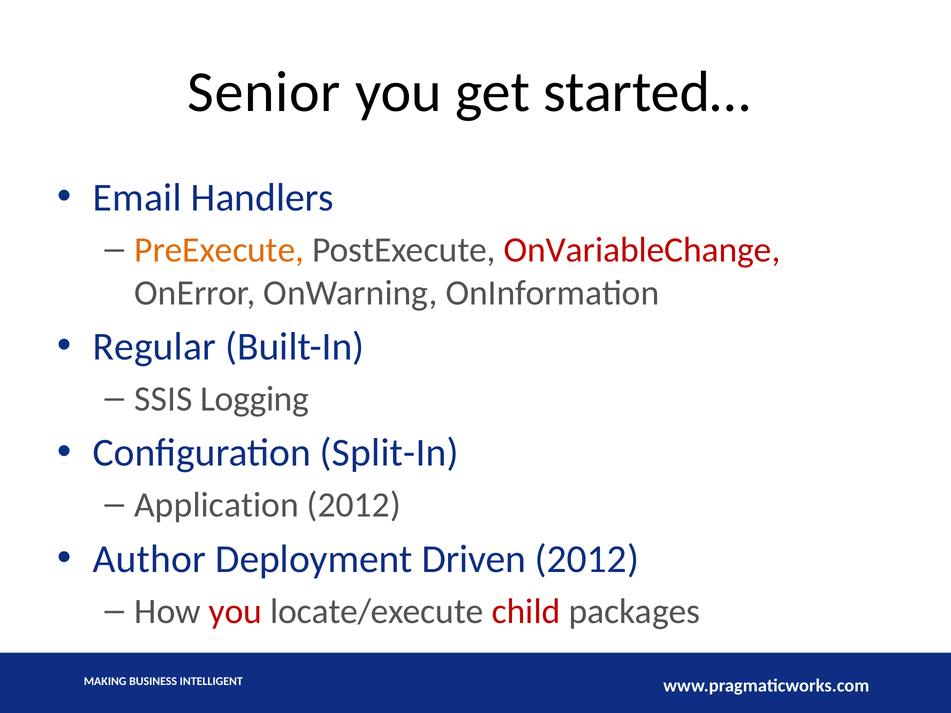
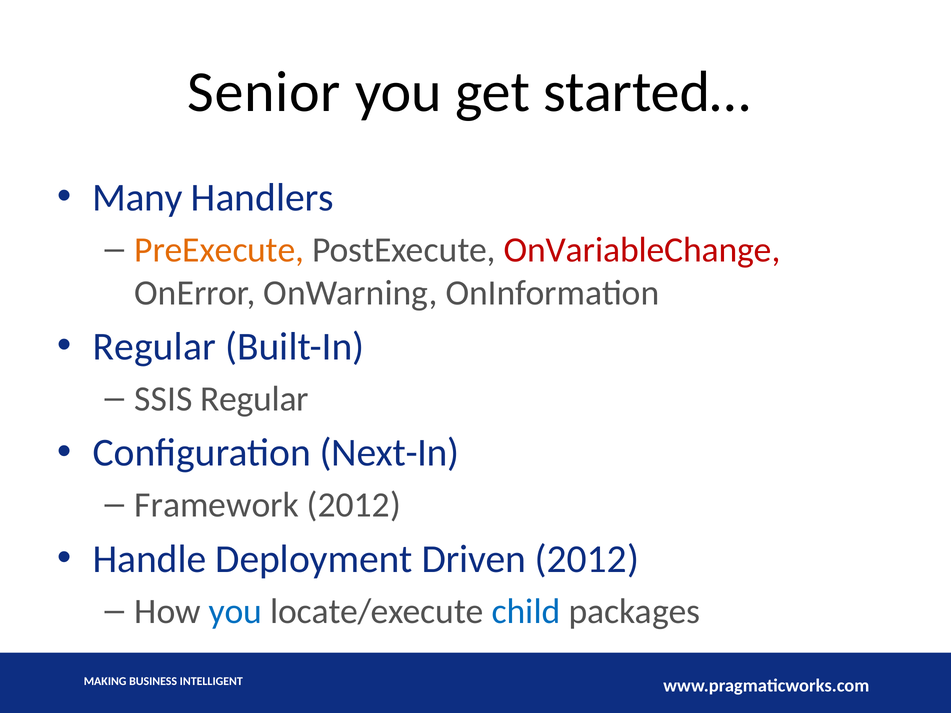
Email: Email -> Many (138, 198)
SSIS Logging: Logging -> Regular (255, 399)
Split-In: Split-In -> Next-In (390, 453)
Application: Application -> Framework (217, 505)
Author: Author -> Handle (150, 559)
you colour: red -> blue (235, 612)
child colour: red -> blue (526, 612)
